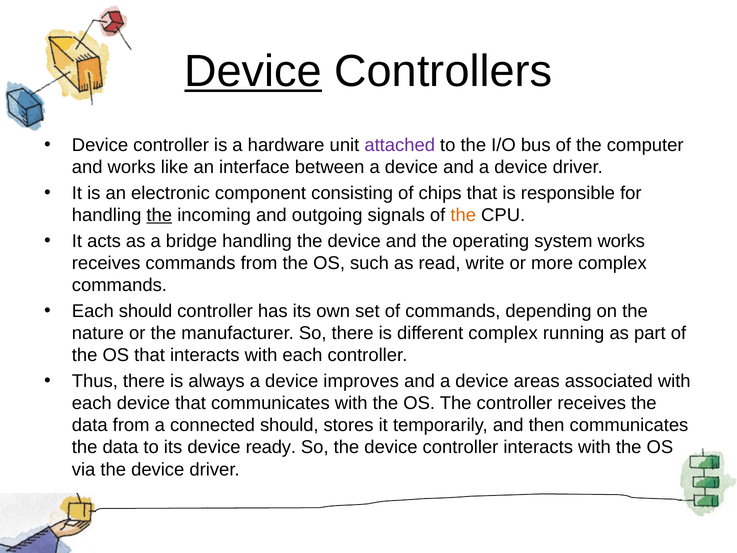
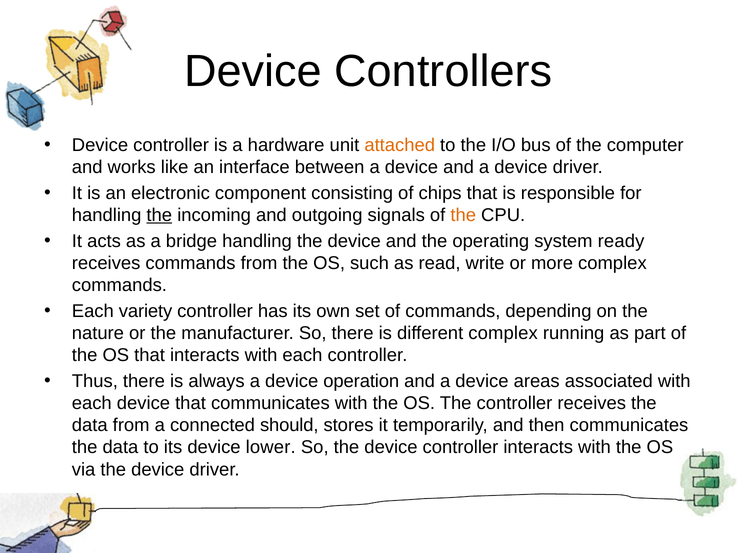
Device underline: present -> none (253, 71)
attached colour: purple -> orange (400, 145)
system works: works -> ready (621, 241)
Each should: should -> variety (146, 311)
improves: improves -> operation (361, 381)
ready: ready -> lower (271, 447)
